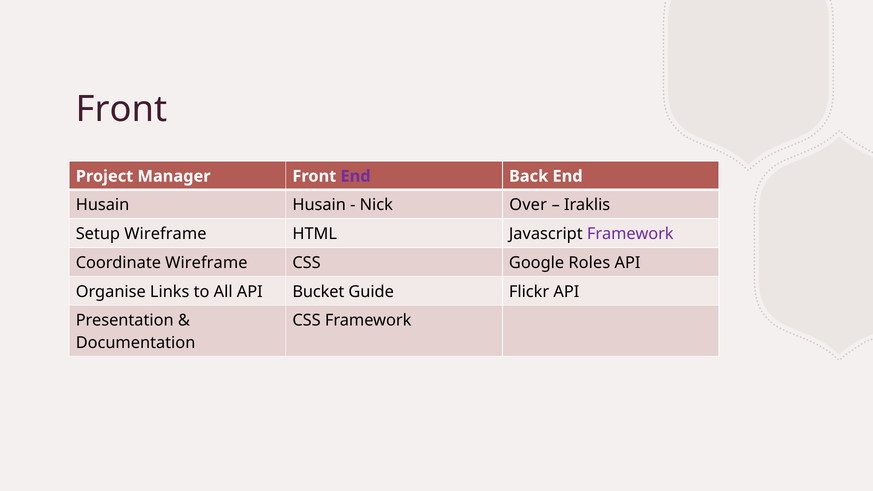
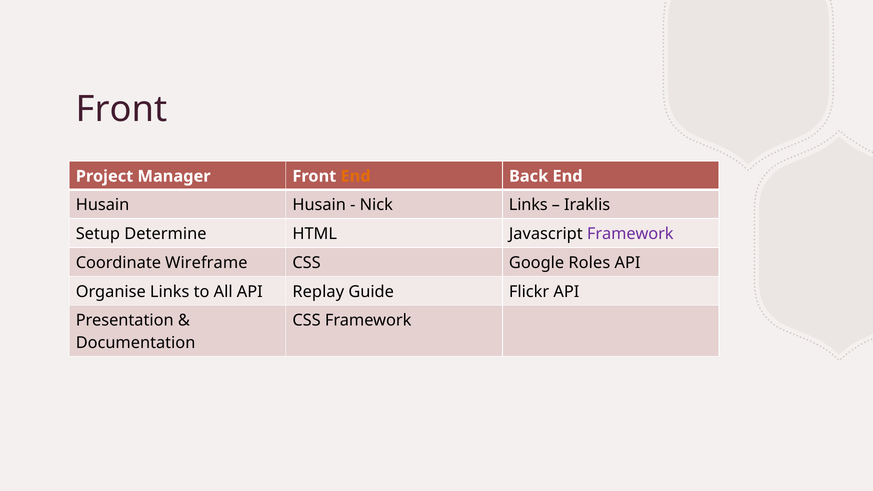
End colour: purple -> orange (356, 176)
Nick Over: Over -> Links (528, 205)
Setup Wireframe: Wireframe -> Determine (165, 234)
Bucket: Bucket -> Replay (318, 292)
